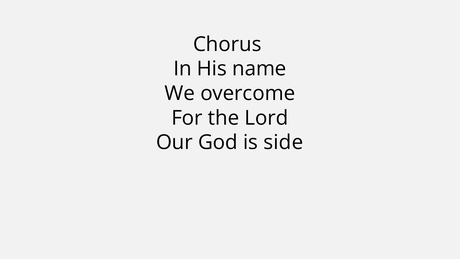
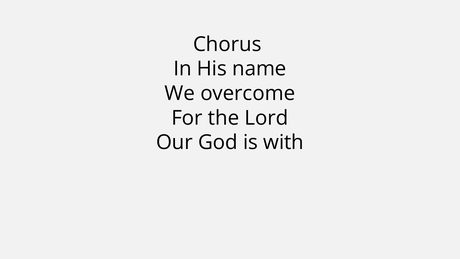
side: side -> with (284, 142)
